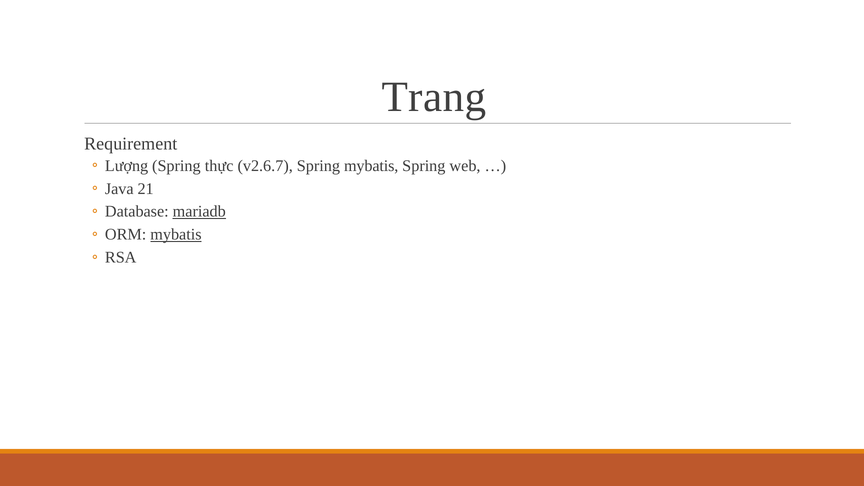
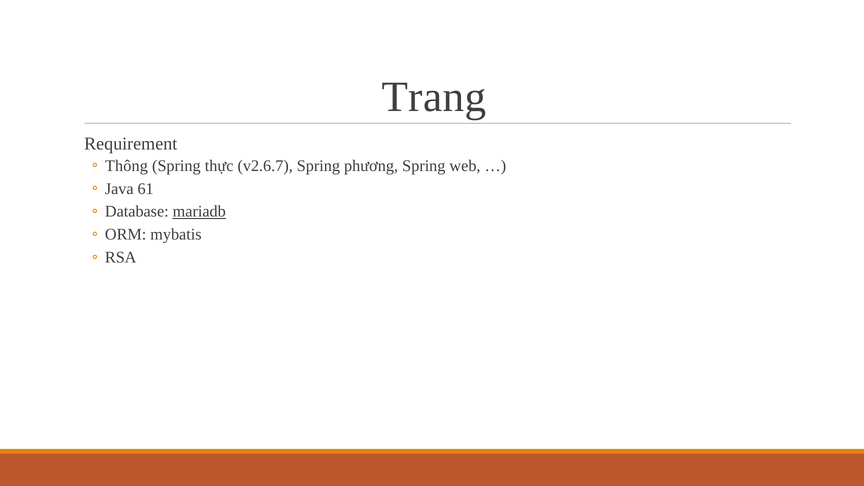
Lượng: Lượng -> Thông (126, 166)
Spring mybatis: mybatis -> phương (371, 166)
21: 21 -> 61 (146, 189)
mybatis underline: present -> none (176, 234)
